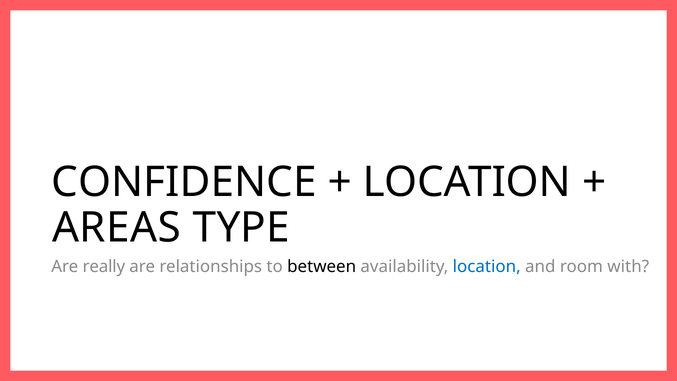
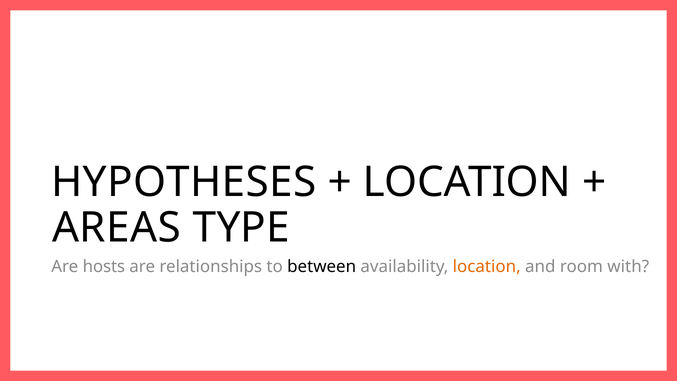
CONFIDENCE: CONFIDENCE -> HYPOTHESES (184, 182)
really: really -> hosts (104, 266)
location colour: blue -> orange (487, 266)
